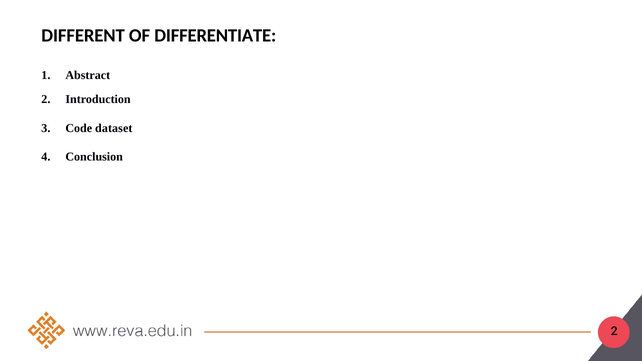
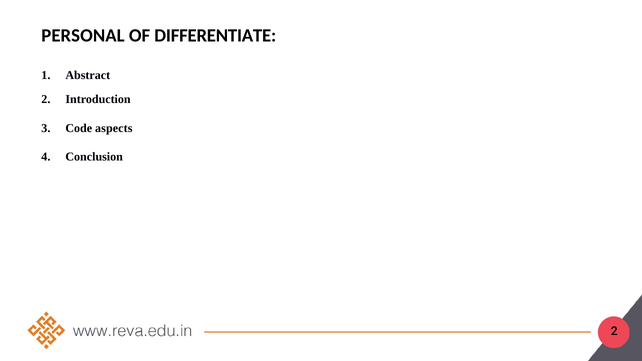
DIFFERENT: DIFFERENT -> PERSONAL (83, 36)
dataset: dataset -> aspects (114, 128)
